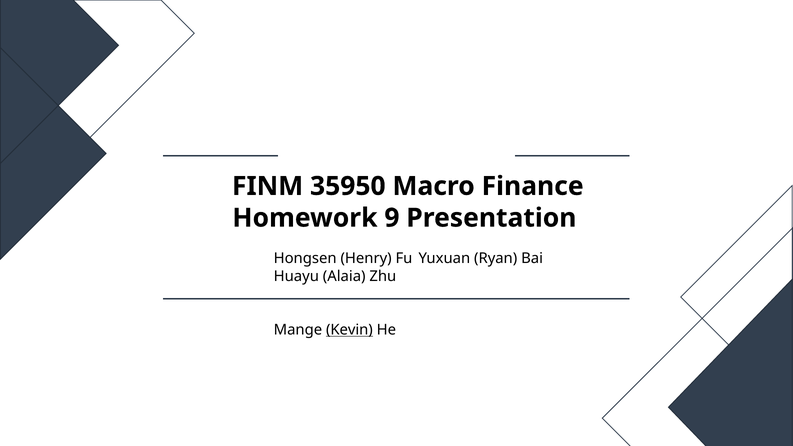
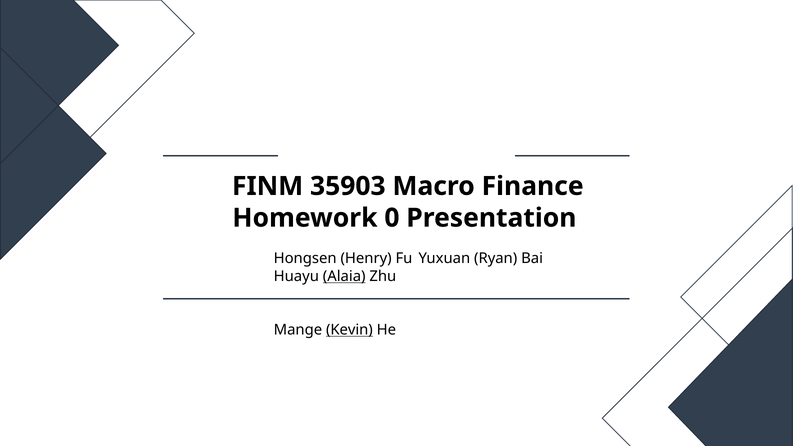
35950: 35950 -> 35903 (348, 186)
9: 9 -> 0 (392, 218)
Alaia underline: none -> present (344, 276)
